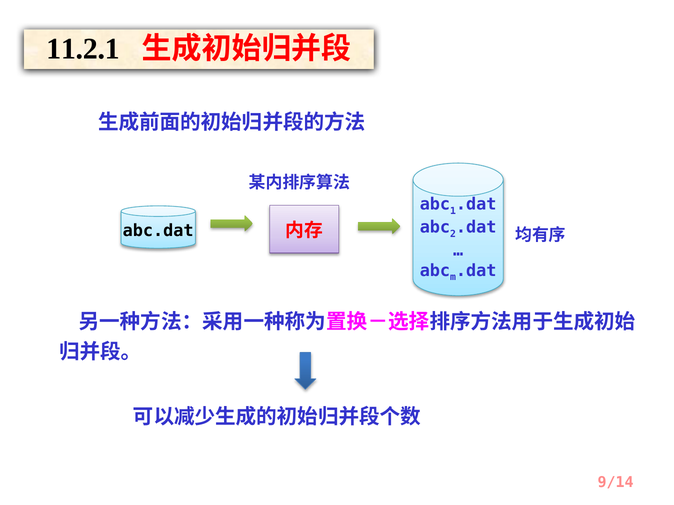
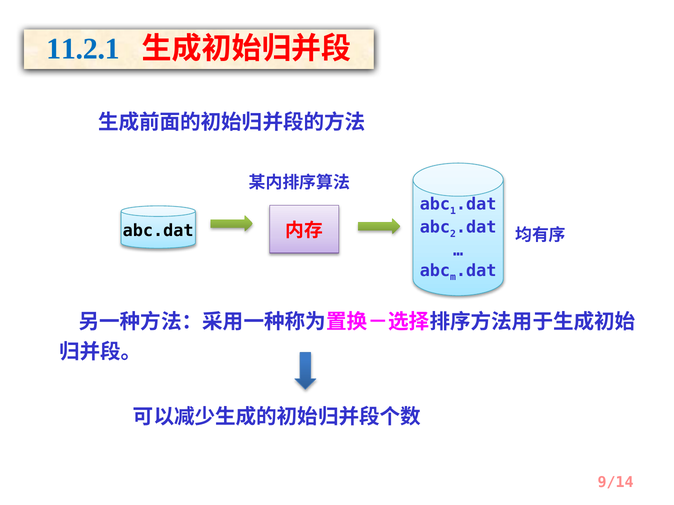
11.2.1 colour: black -> blue (83, 49)
